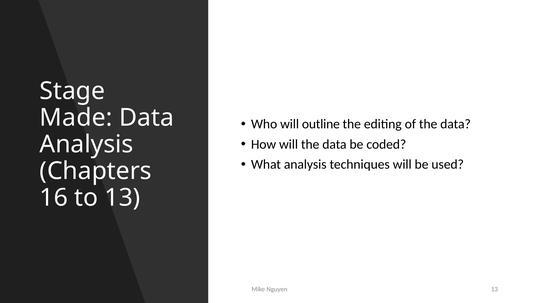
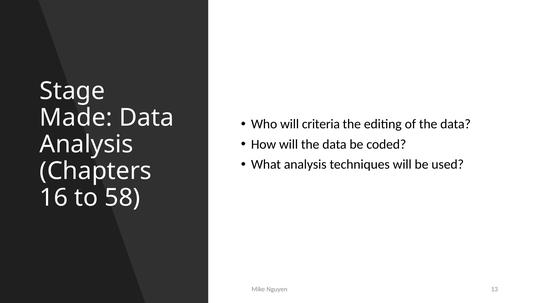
outline: outline -> criteria (321, 124)
to 13: 13 -> 58 (122, 198)
